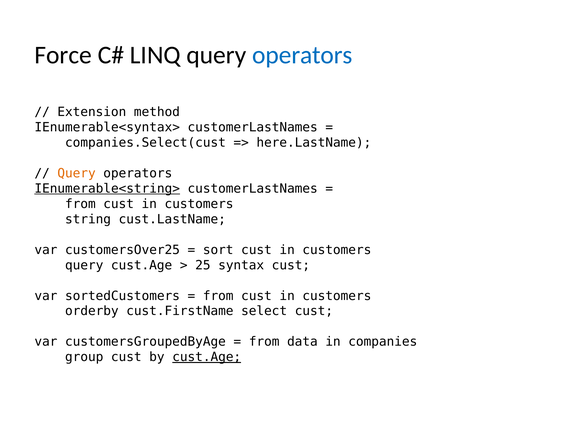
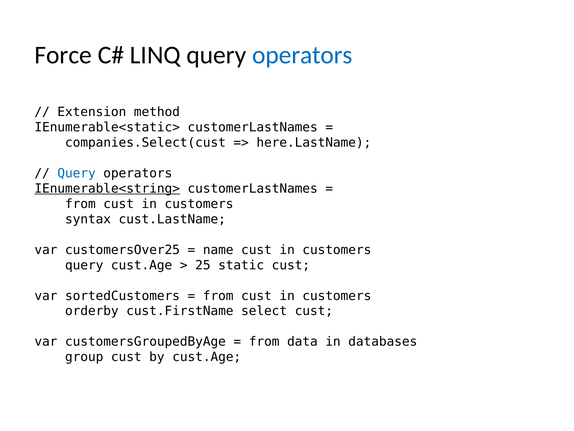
IEnumerable<syntax>: IEnumerable<syntax> -> IEnumerable<static> (107, 127)
Query colour: orange -> blue (77, 173)
string: string -> syntax (88, 219)
sort: sort -> name (218, 250)
syntax: syntax -> static (241, 265)
companies: companies -> databases (383, 341)
cust.Age underline: present -> none (207, 357)
